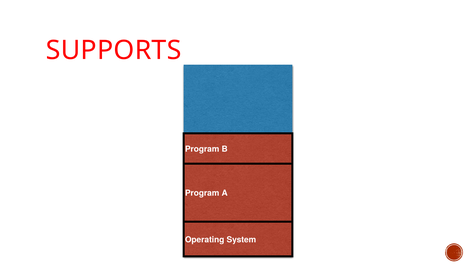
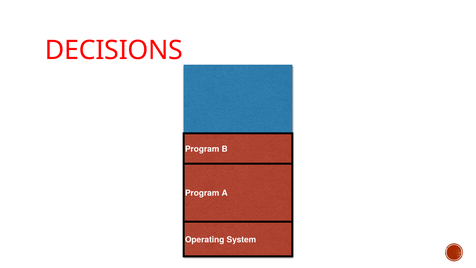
SUPPORTS: SUPPORTS -> DECISIONS (114, 50)
